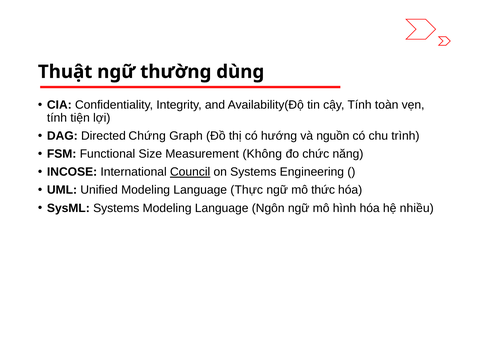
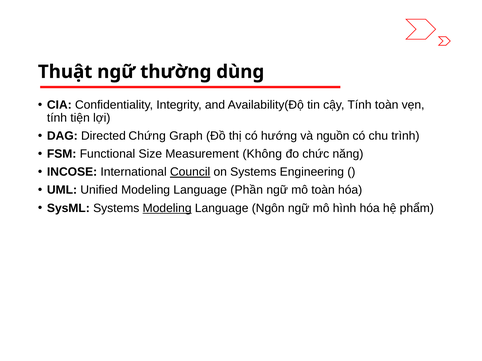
Thực: Thực -> Phần (247, 190)
mô thức: thức -> toàn (323, 190)
Modeling underline: none -> present (167, 208)
nhiều: nhiều -> phẩm (417, 208)
